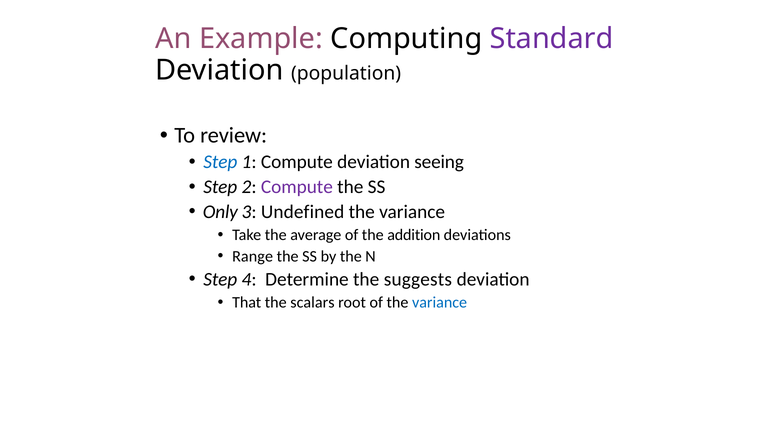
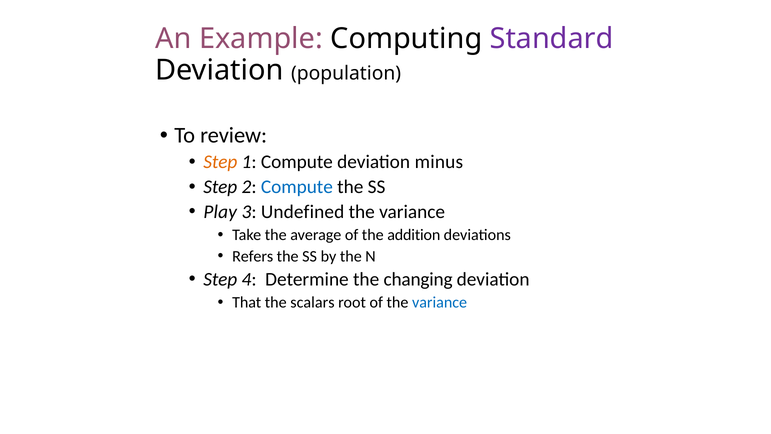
Step colour: blue -> orange (220, 162)
seeing: seeing -> minus (439, 162)
Compute colour: purple -> blue (297, 187)
Only: Only -> Play (220, 212)
Range: Range -> Refers (253, 256)
suggests: suggests -> changing (418, 279)
